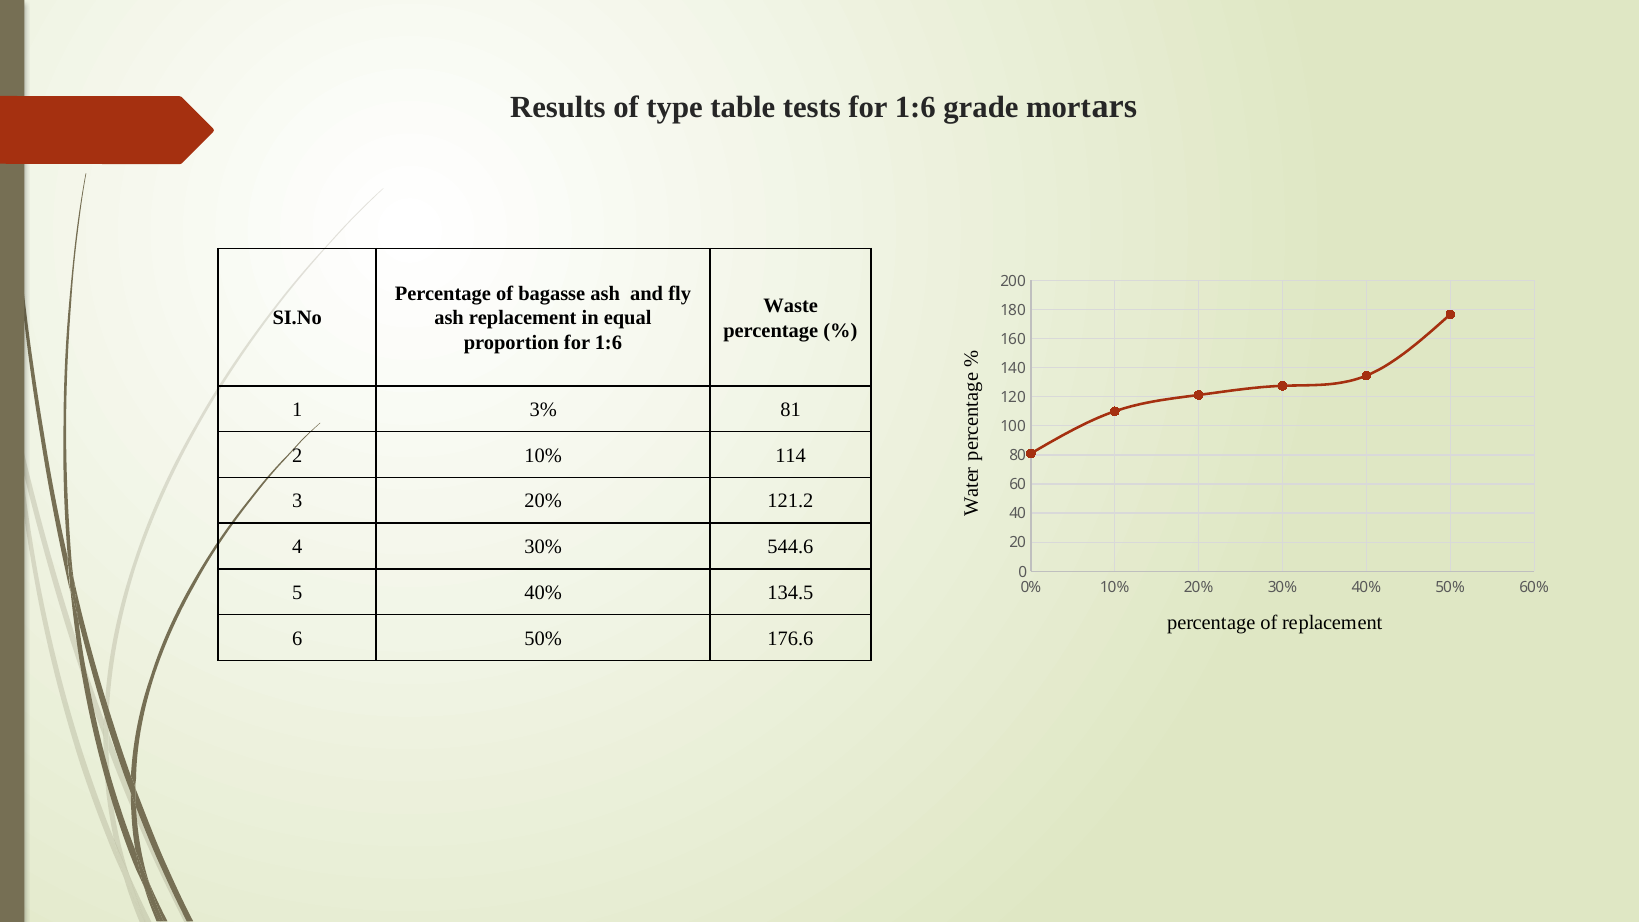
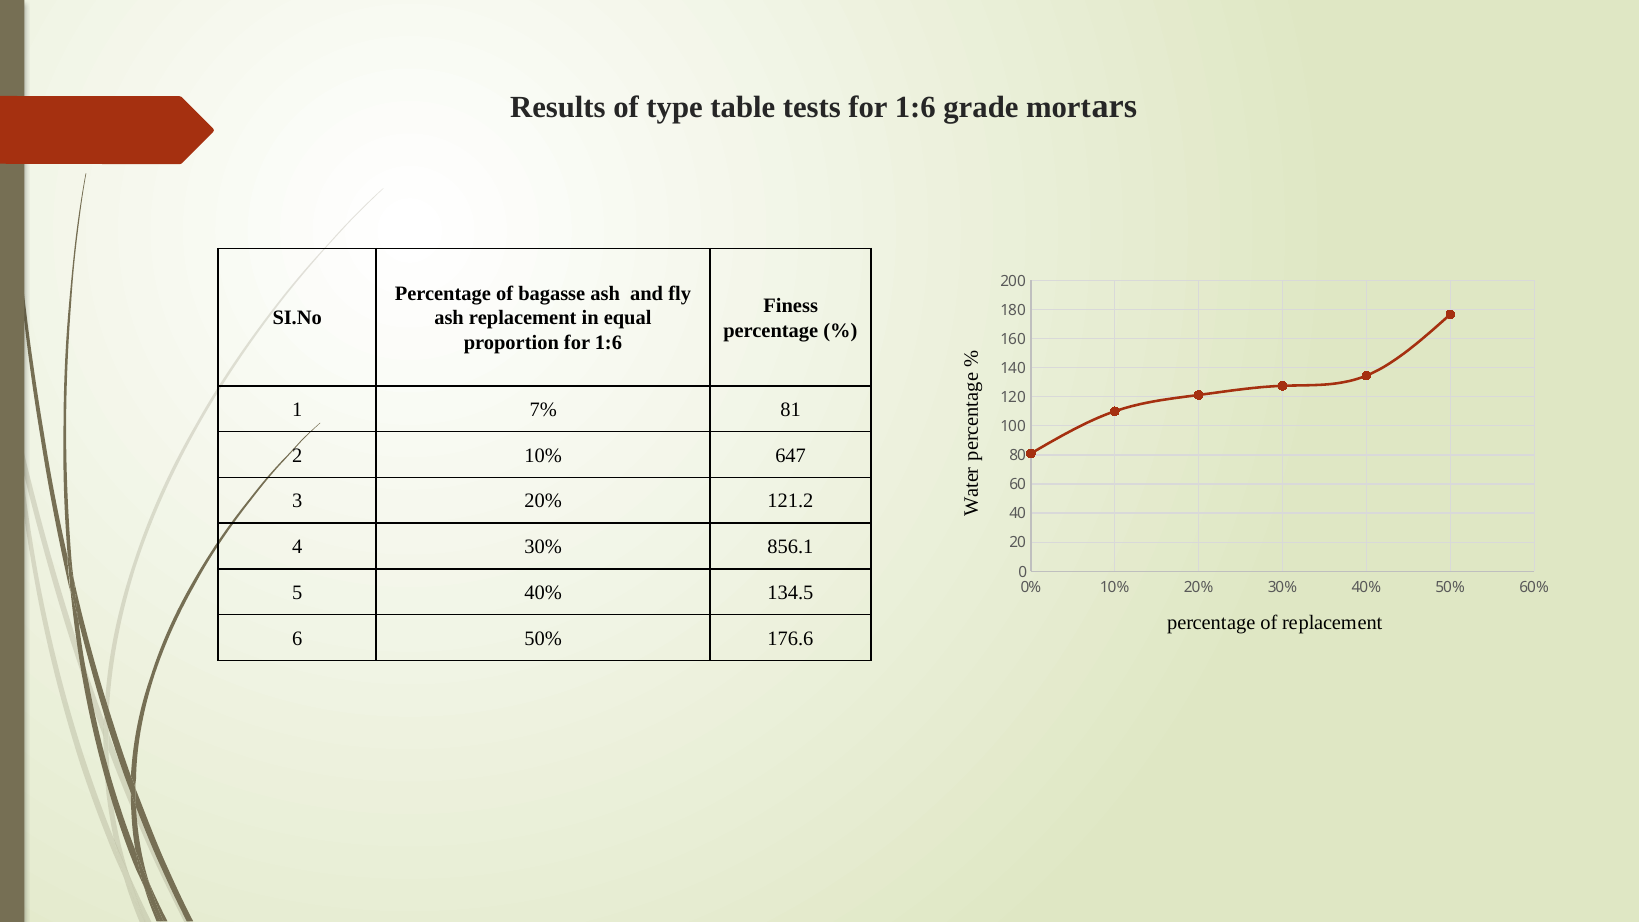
Waste: Waste -> Finess (791, 306)
3%: 3% -> 7% (543, 410)
114: 114 -> 647 (791, 455)
544.6: 544.6 -> 856.1 (790, 547)
